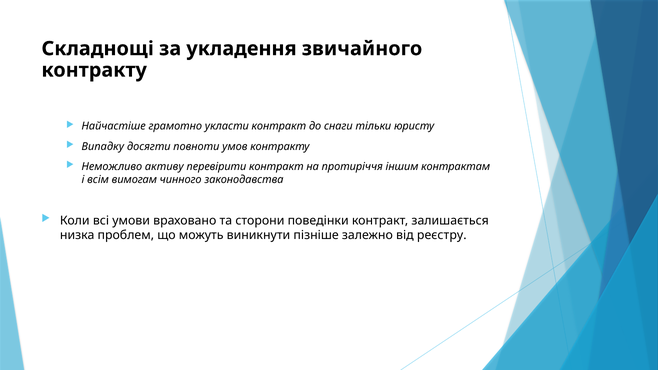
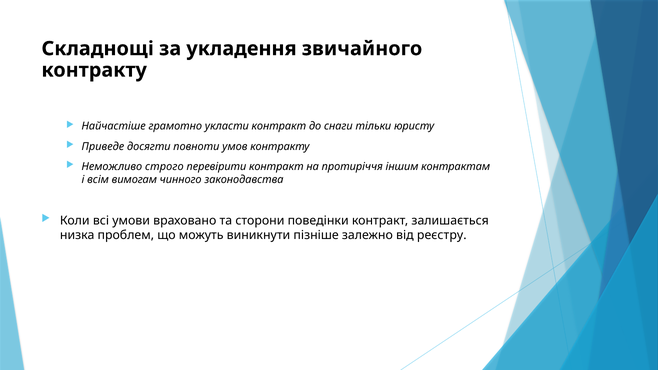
Випадку: Випадку -> Приведе (103, 146)
активу: активу -> строго (164, 166)
